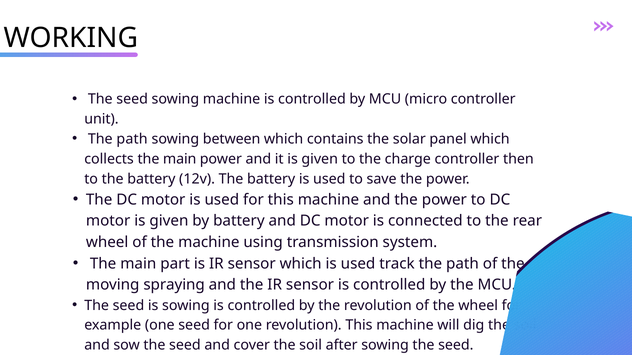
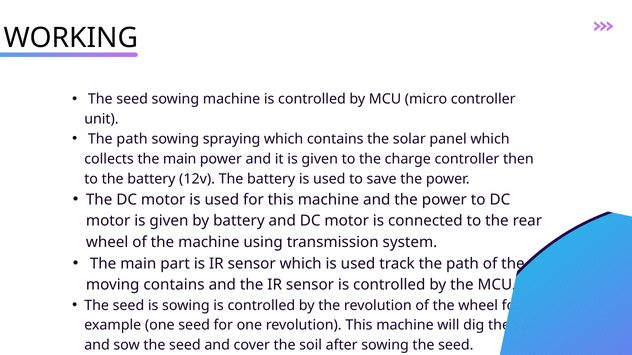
between: between -> spraying (232, 139)
moving spraying: spraying -> contains (174, 285)
